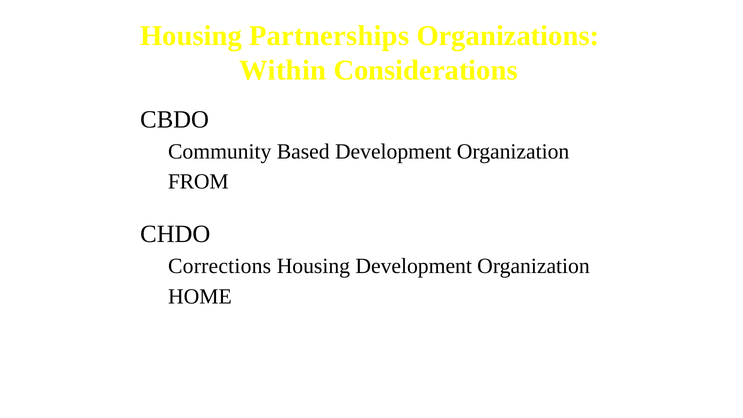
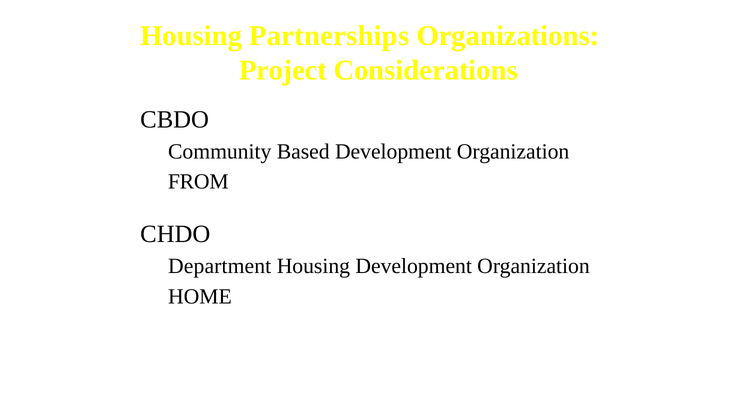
Within: Within -> Project (283, 70)
Corrections: Corrections -> Department (220, 266)
